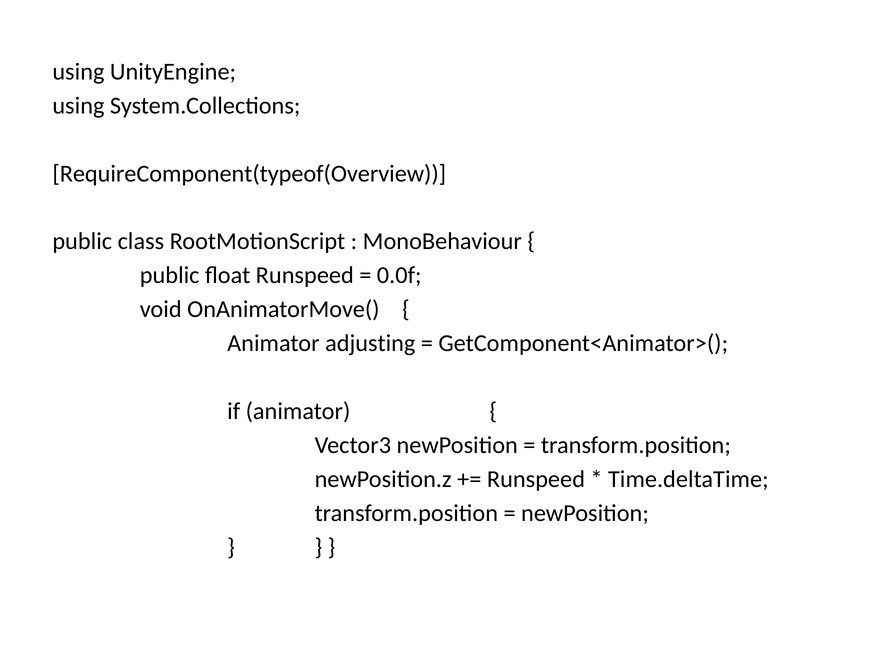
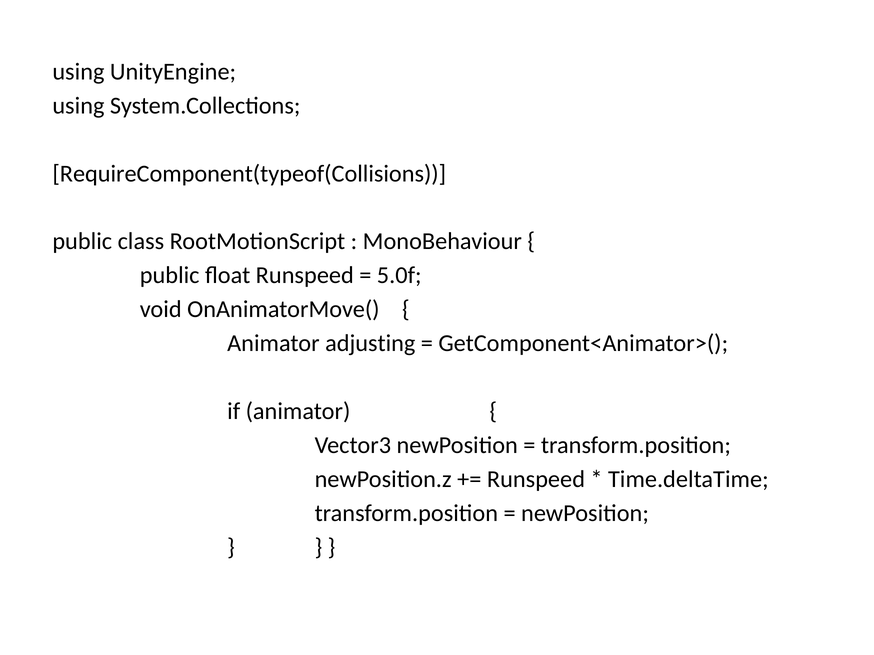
RequireComponent(typeof(Overview: RequireComponent(typeof(Overview -> RequireComponent(typeof(Collisions (249, 174)
0.0f: 0.0f -> 5.0f (399, 276)
